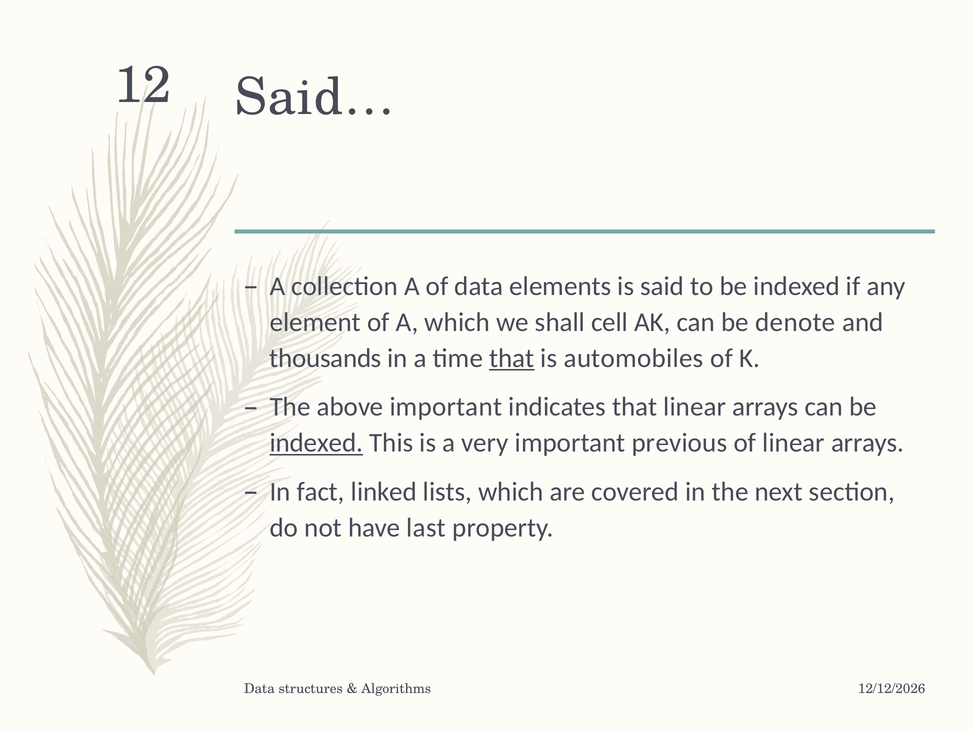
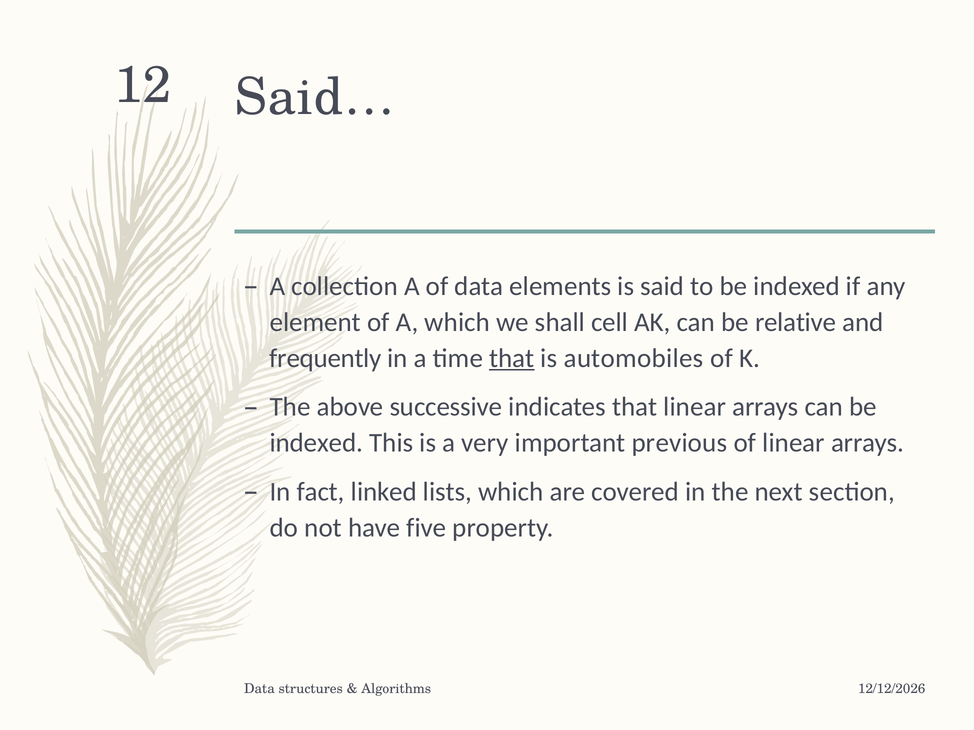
denote: denote -> relative (796, 322)
thousands: thousands -> frequently (326, 359)
above important: important -> successive (446, 407)
indexed underline: present -> none (316, 443)
last: last -> five (426, 528)
